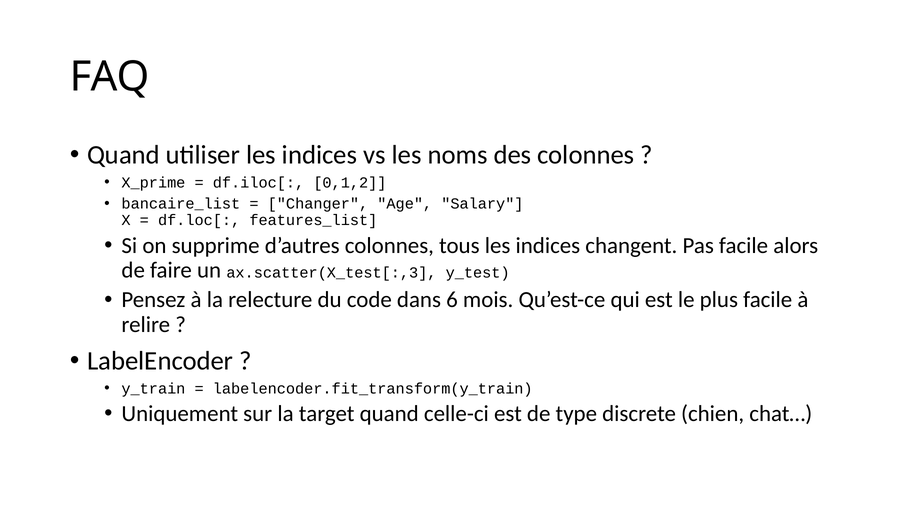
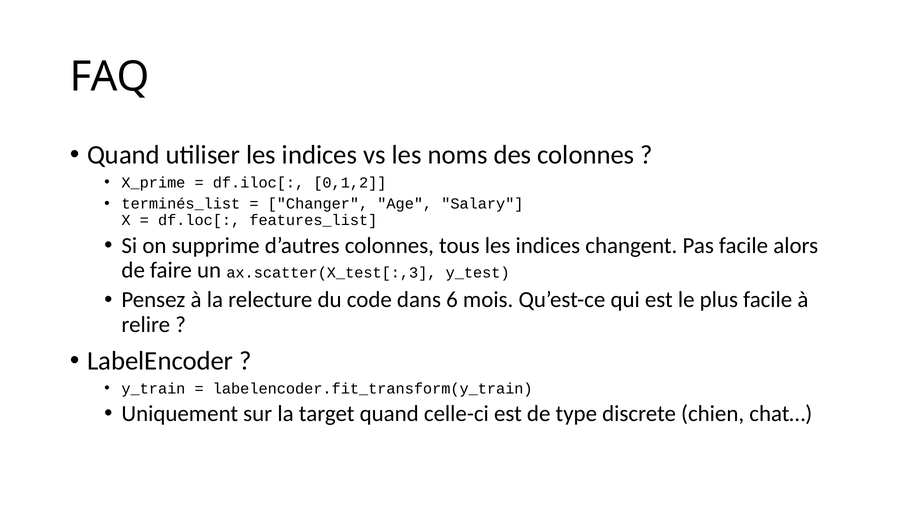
bancaire_list: bancaire_list -> terminés_list (181, 204)
